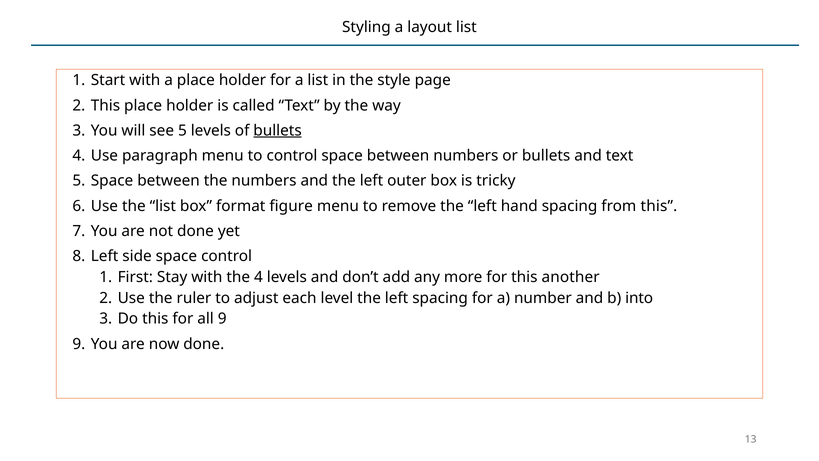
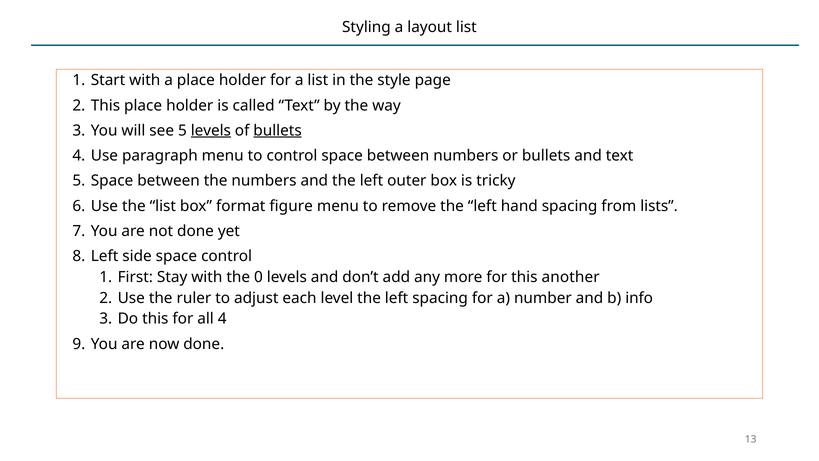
levels underline: none -> present (211, 131)
from this: this -> lists (659, 206)
the 4: 4 -> 0 (258, 277)
into: into -> info (639, 298)
all 9: 9 -> 4 (222, 319)
